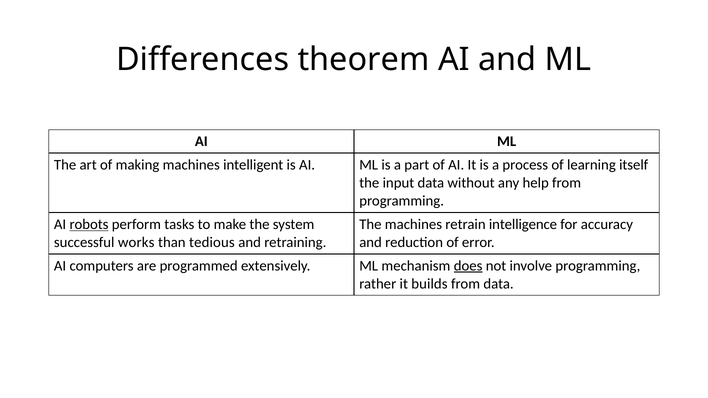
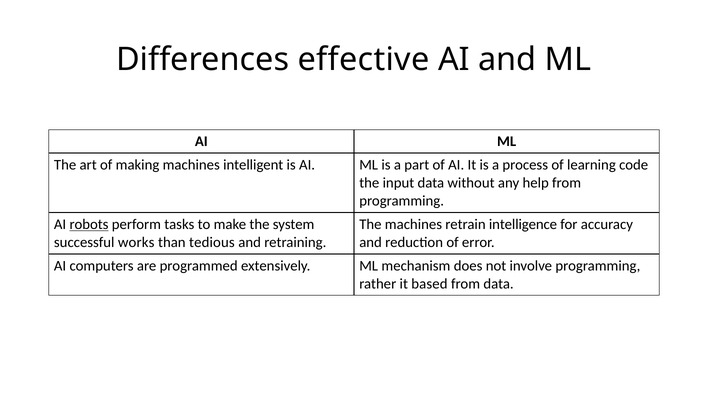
theorem: theorem -> effective (363, 59)
itself: itself -> code (634, 165)
does underline: present -> none (468, 266)
builds: builds -> based (429, 284)
